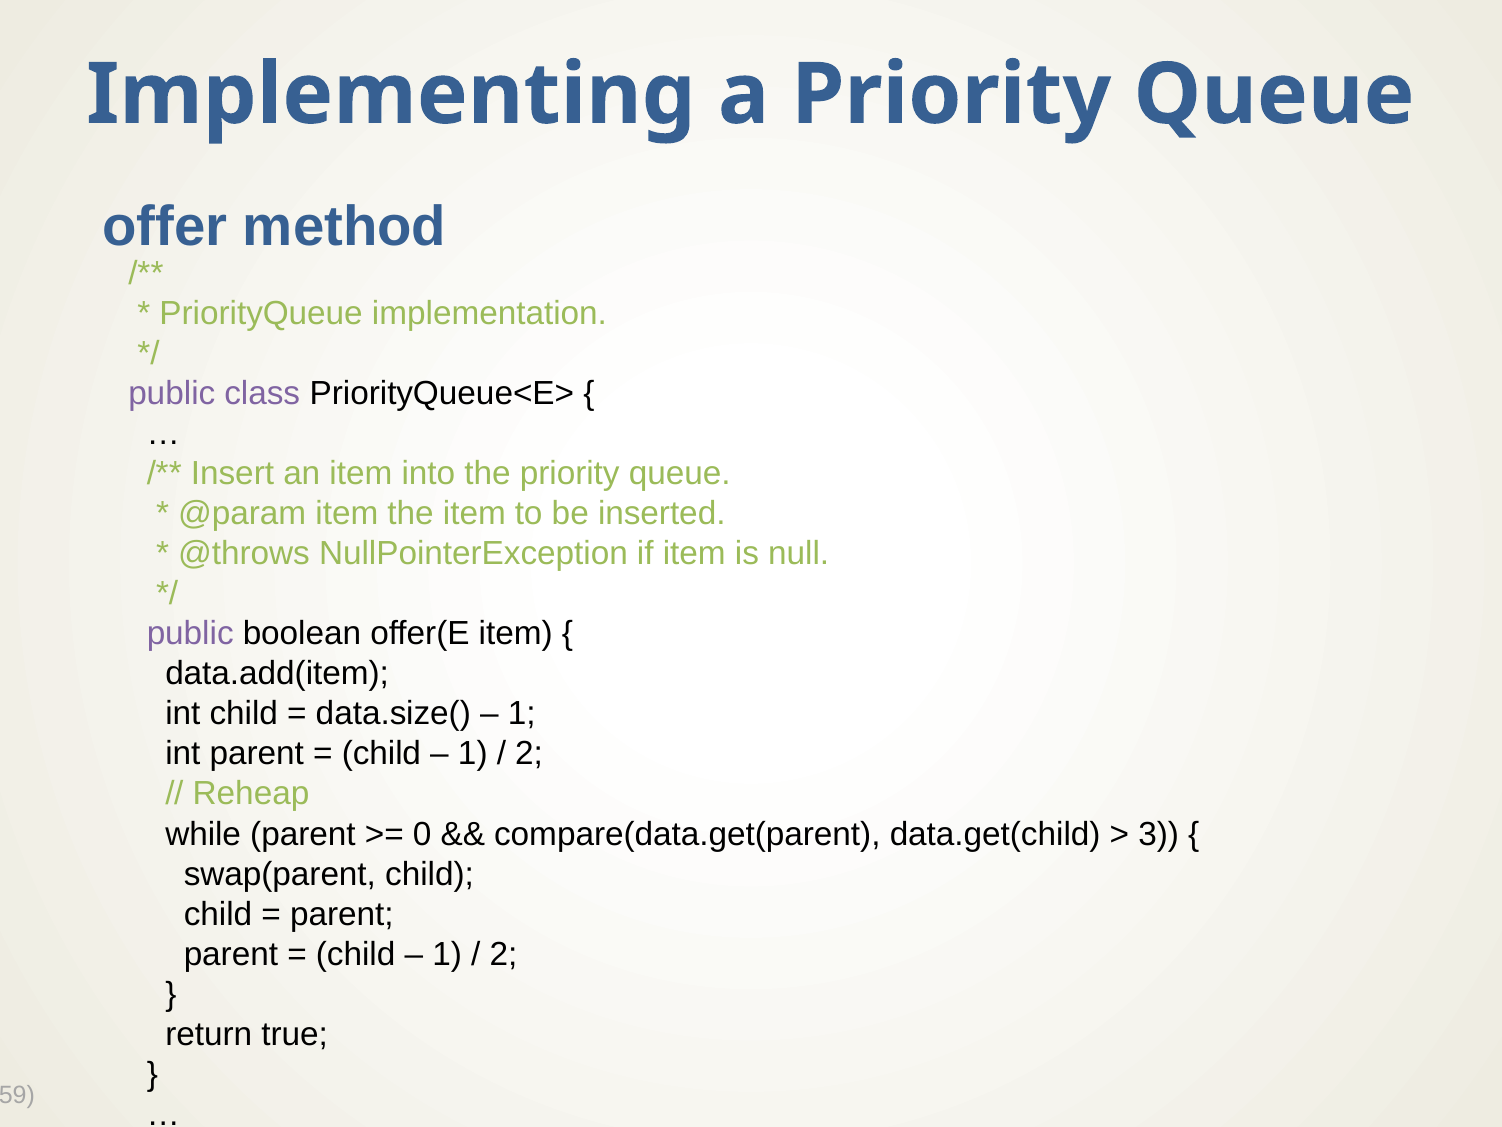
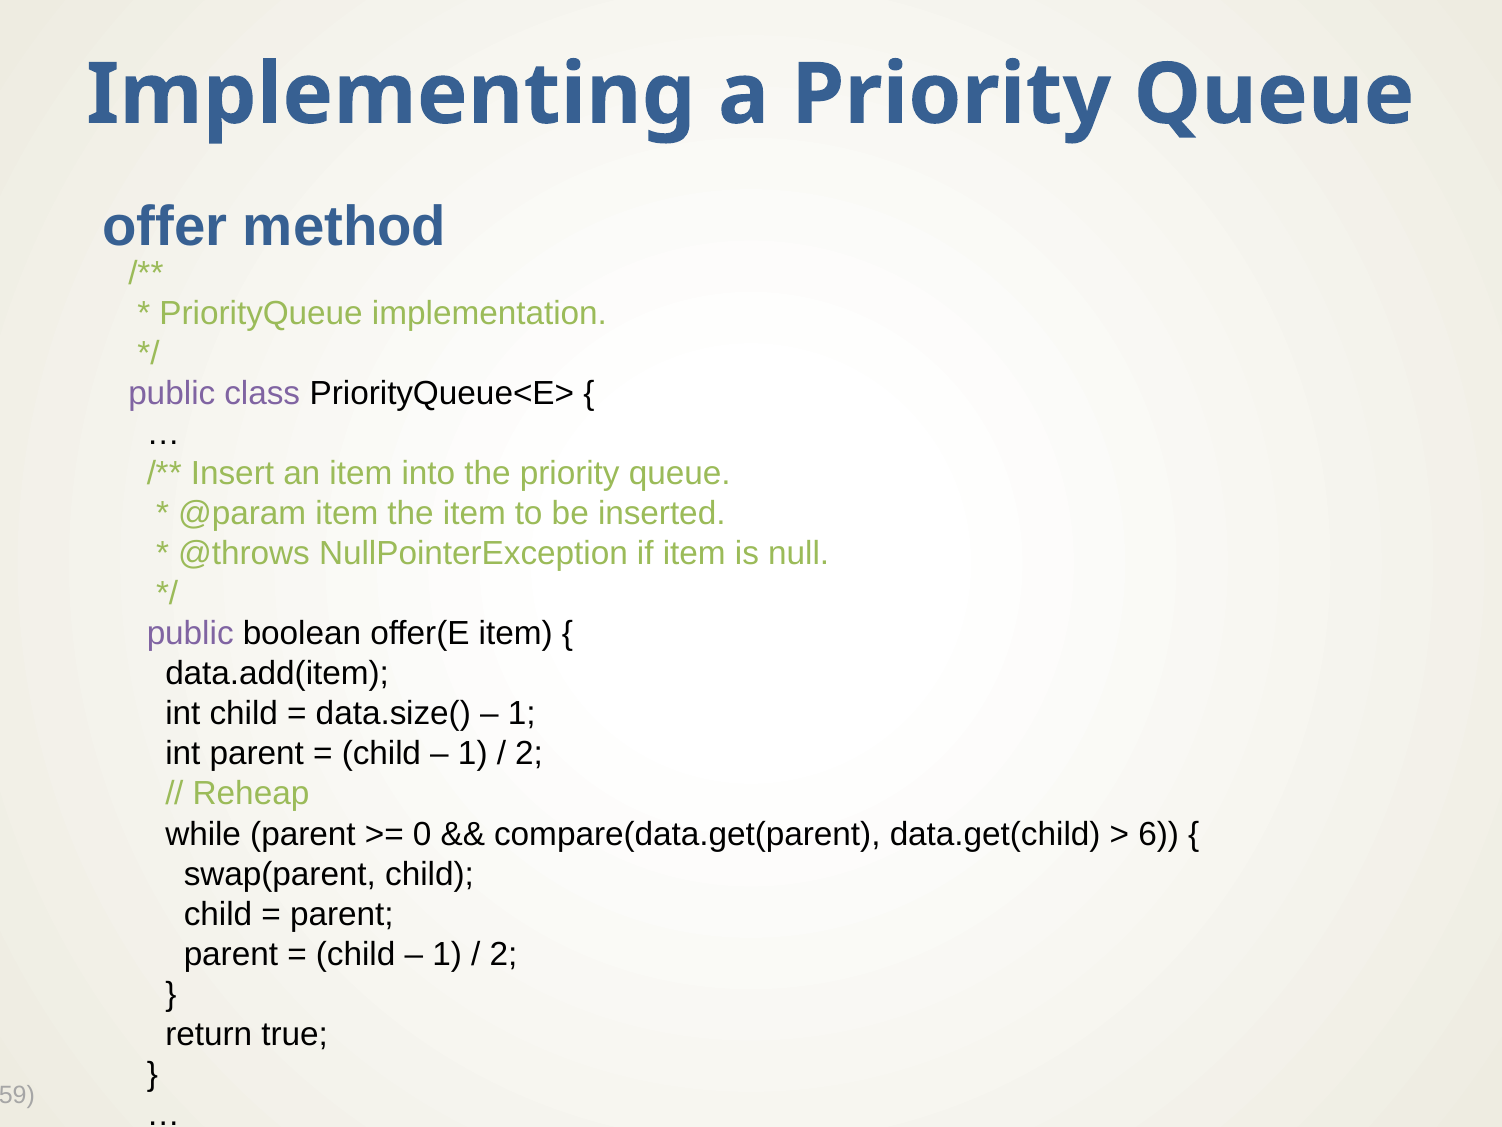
3: 3 -> 6 (1159, 834)
